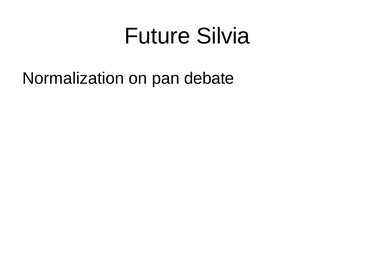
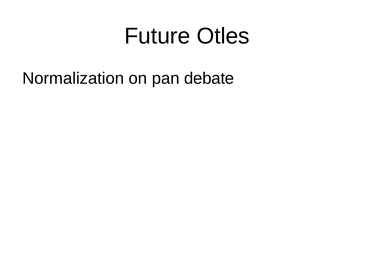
Silvia: Silvia -> Otles (223, 36)
